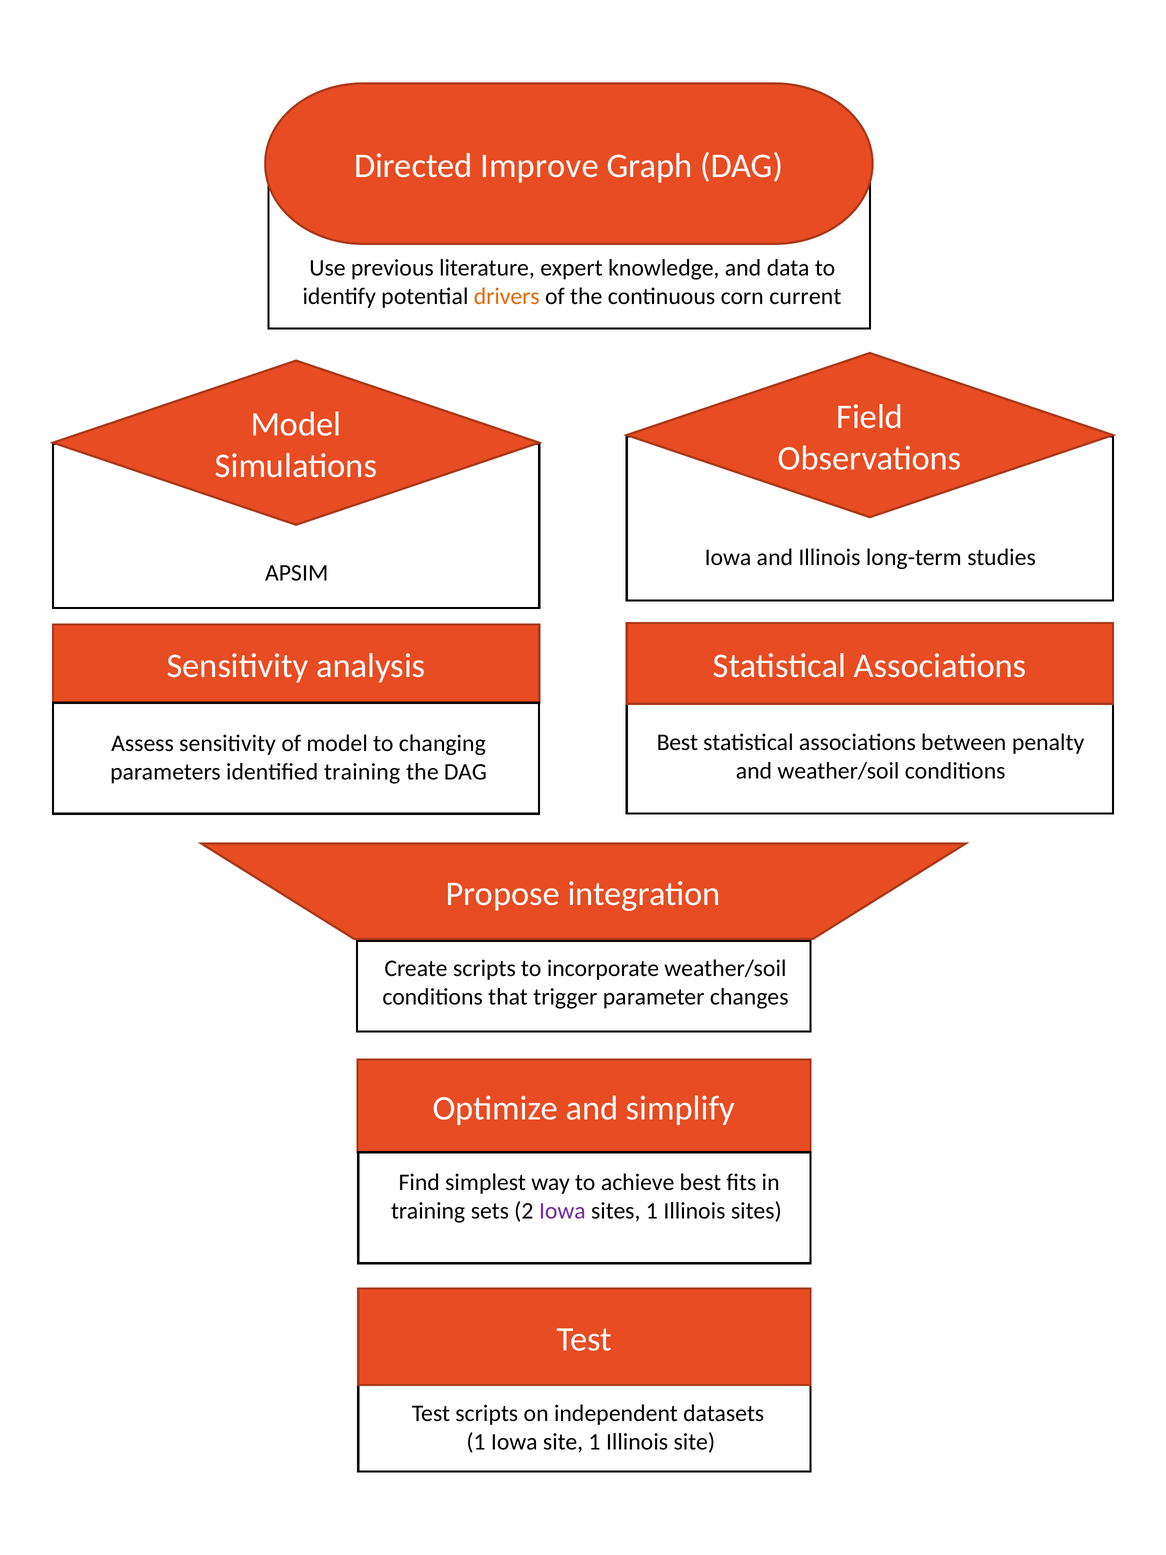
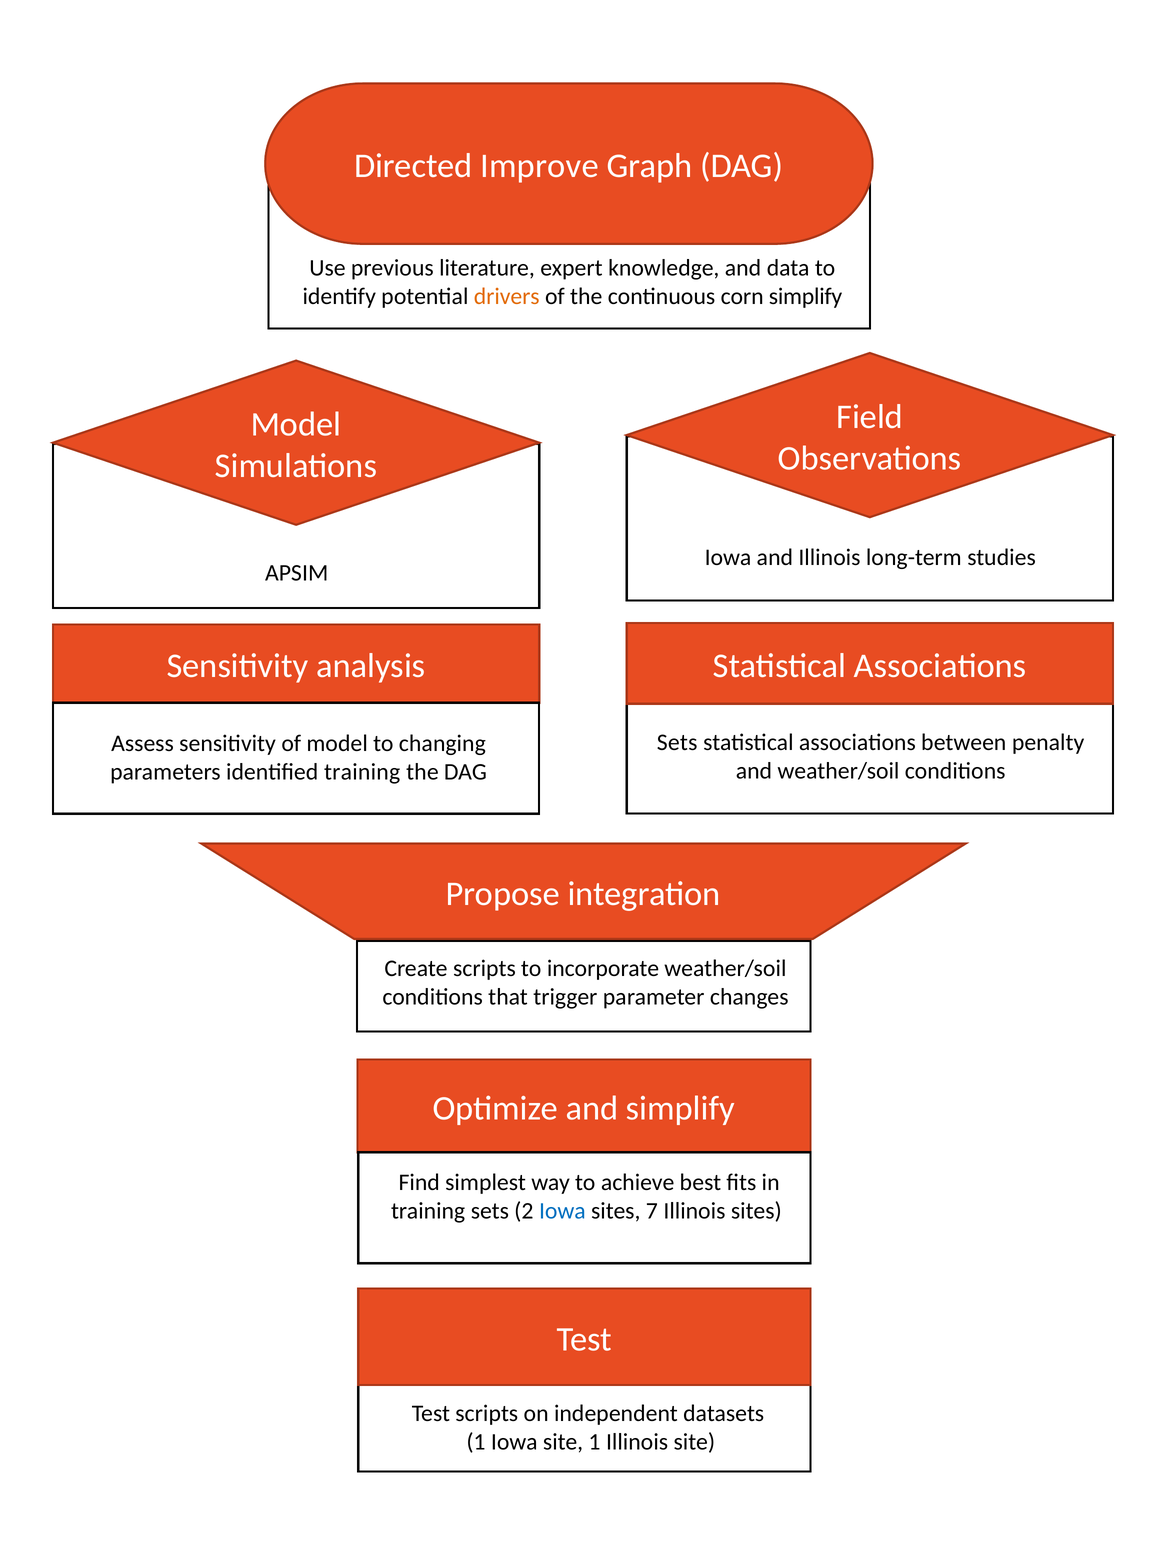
corn current: current -> simplify (806, 296)
Best: Best -> Sets (677, 742)
Iowa colour: purple -> blue (562, 1211)
sites 1: 1 -> 7 (652, 1211)
